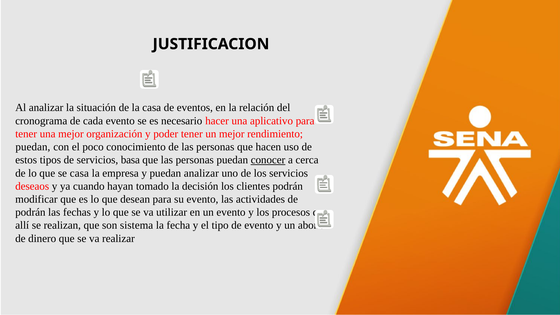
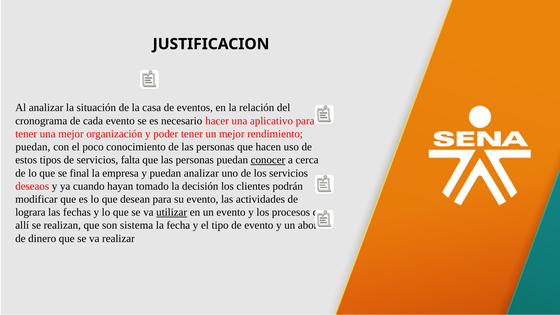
basa: basa -> falta (130, 160)
se casa: casa -> final (79, 173)
podrán: podrán -> lograra (30, 212)
utilizar underline: none -> present (172, 212)
